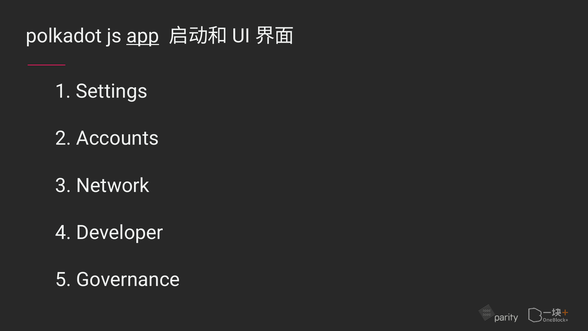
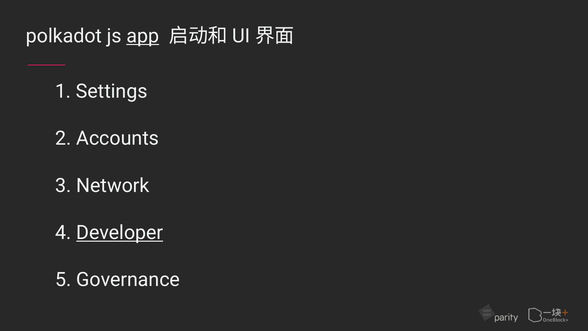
Developer underline: none -> present (120, 233)
